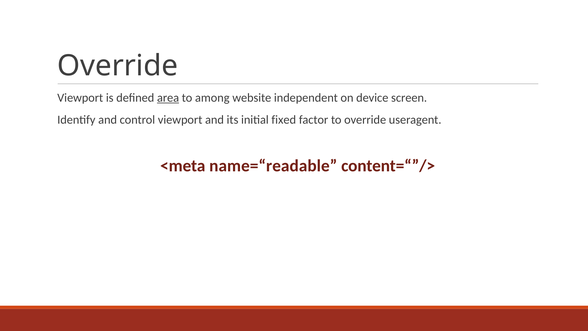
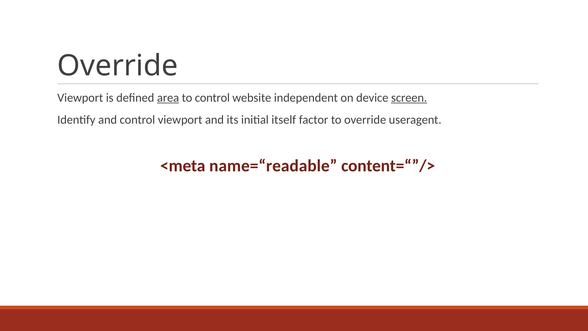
to among: among -> control (212, 98)
screen underline: none -> present (409, 98)
fixed: fixed -> itself (284, 120)
